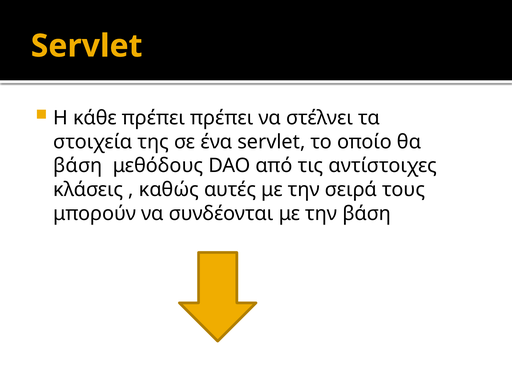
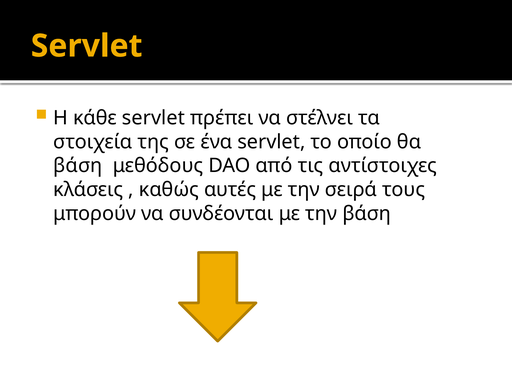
κάθε πρέπει: πρέπει -> servlet (153, 118)
